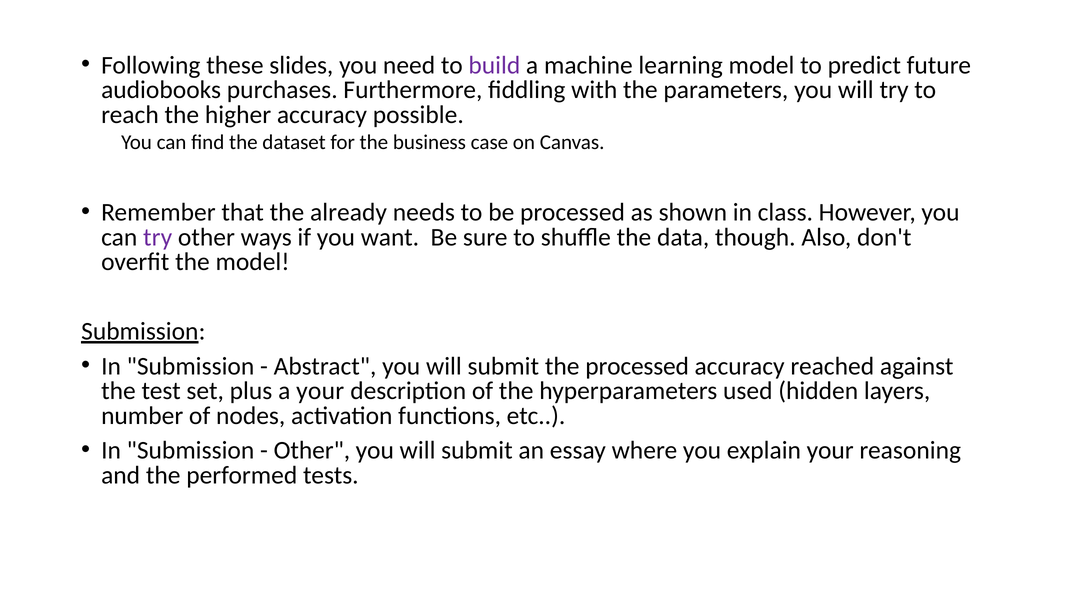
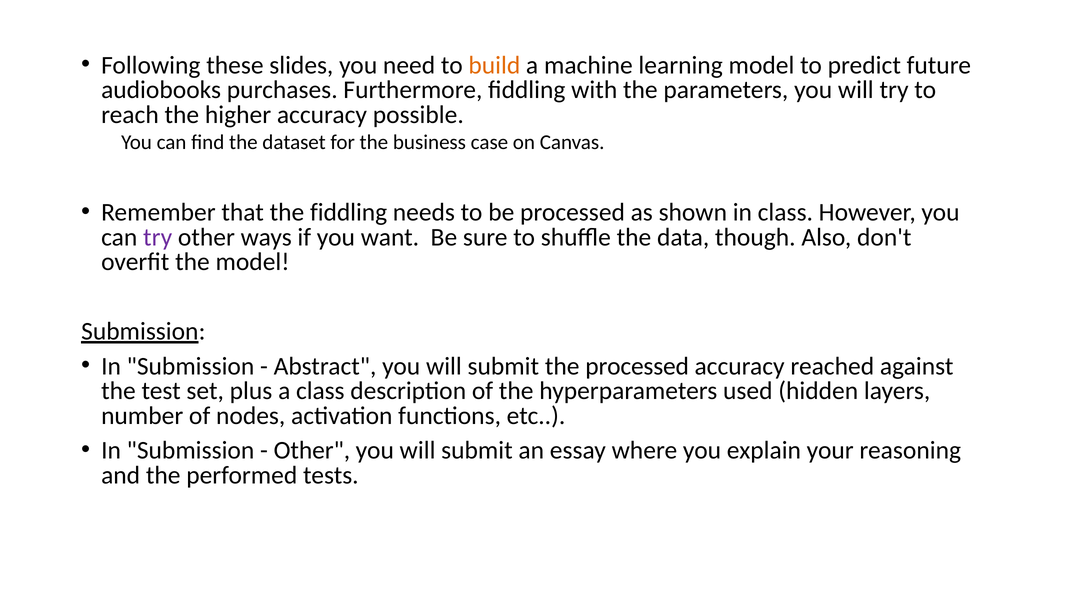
build colour: purple -> orange (494, 65)
the already: already -> fiddling (349, 212)
a your: your -> class (320, 391)
